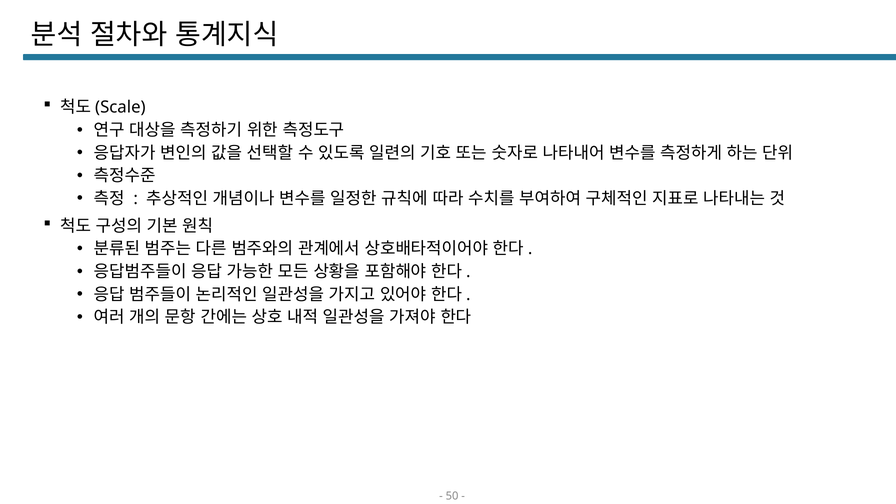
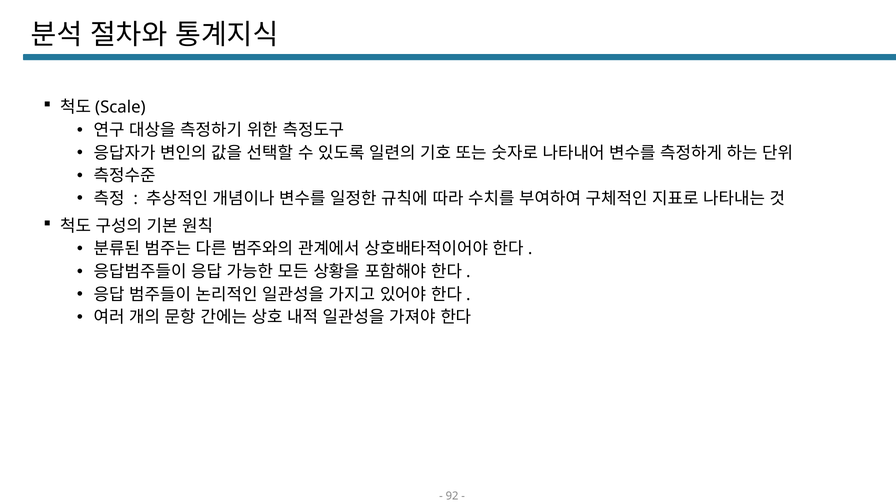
50: 50 -> 92 (452, 496)
